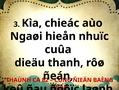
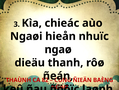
cuûa: cuûa -> ngaø (58, 49)
